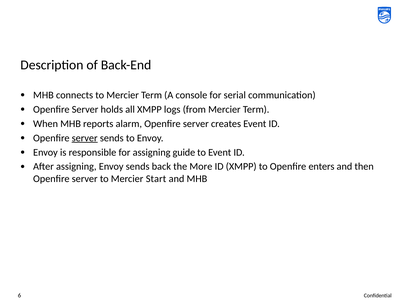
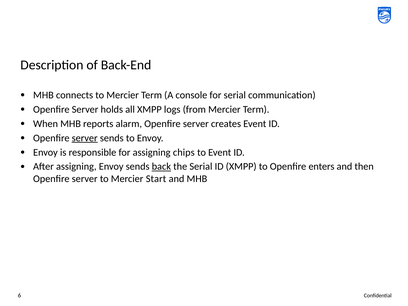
guide: guide -> chips (184, 152)
back underline: none -> present (161, 167)
the More: More -> Serial (201, 167)
